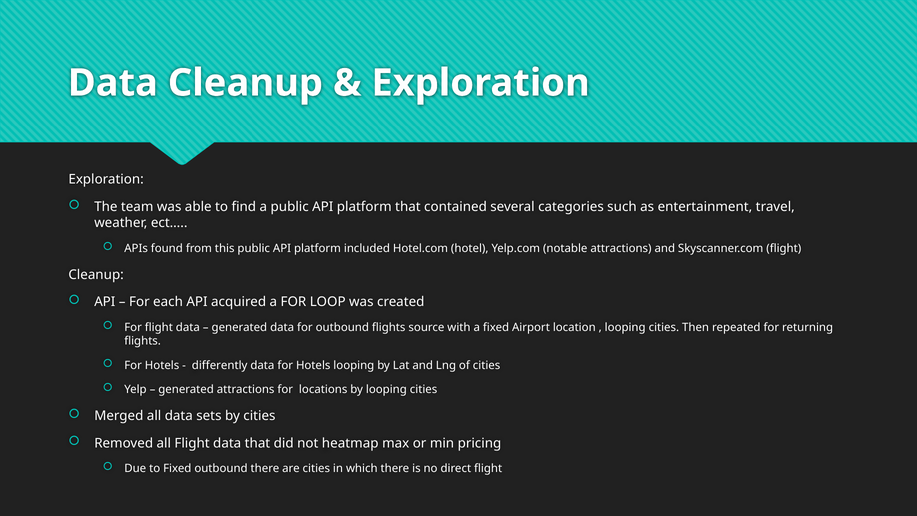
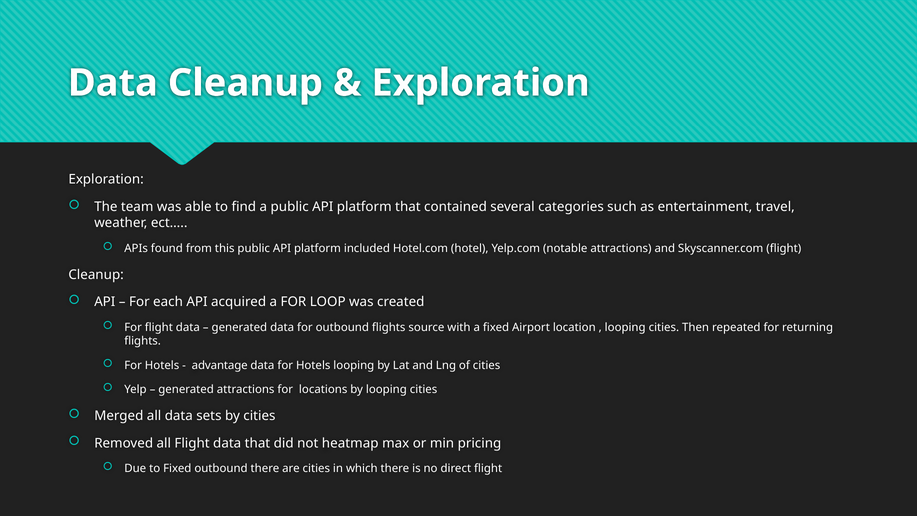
differently: differently -> advantage (220, 365)
